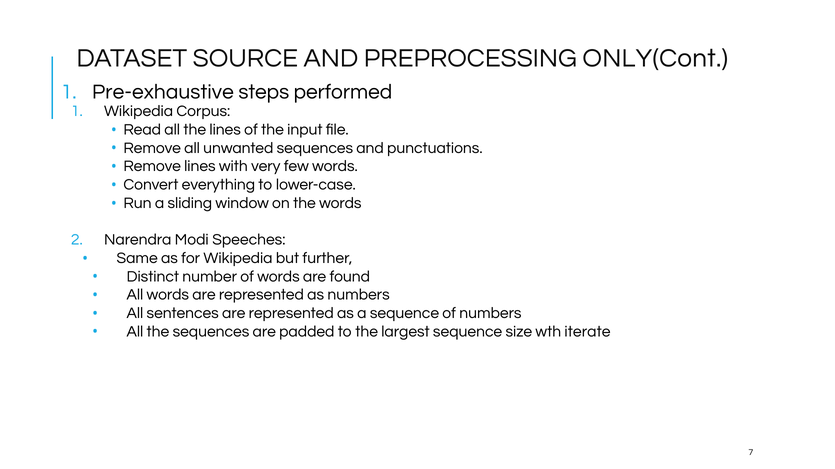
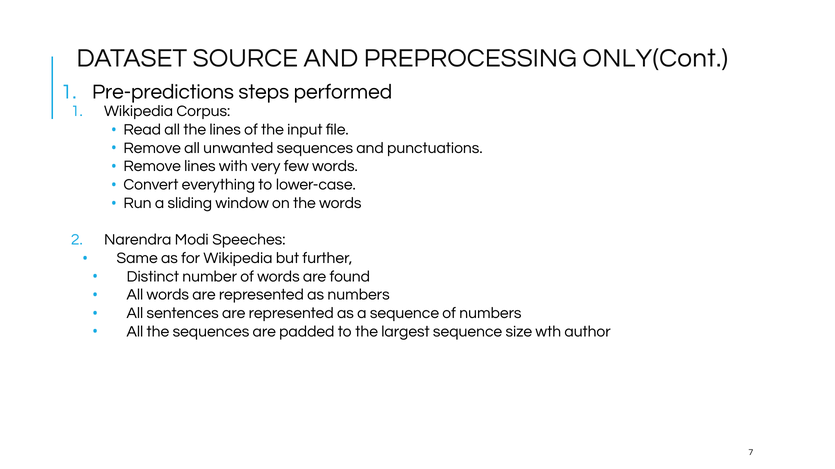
Pre-exhaustive: Pre-exhaustive -> Pre-predictions (163, 92)
iterate: iterate -> author (588, 332)
